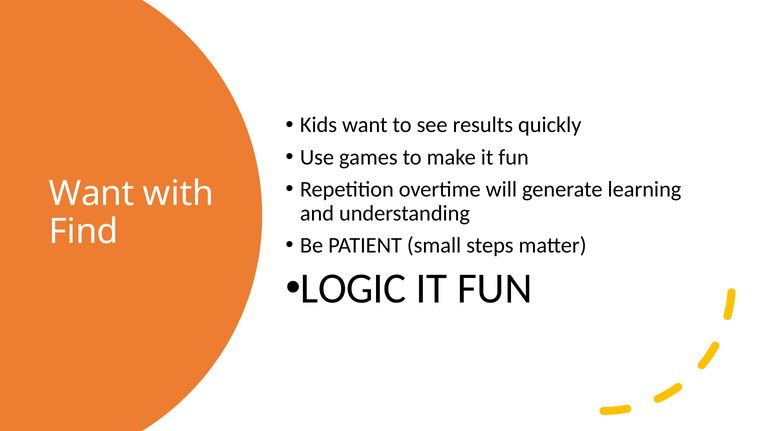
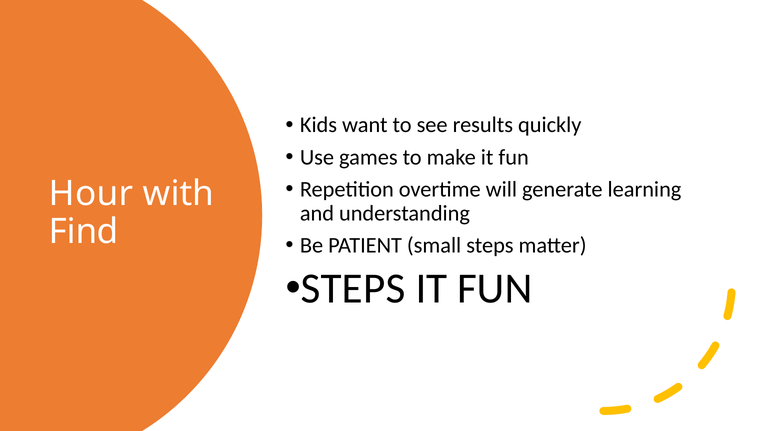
Want: Want -> Hour (91, 194)
LOGIC: LOGIC -> STEPS (353, 289)
